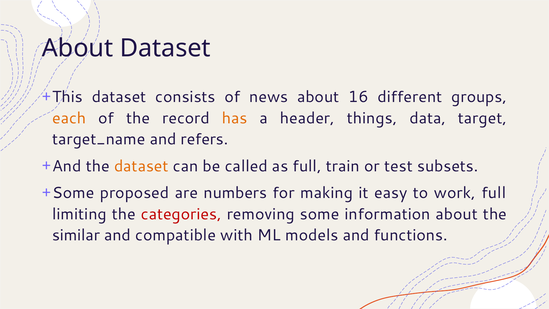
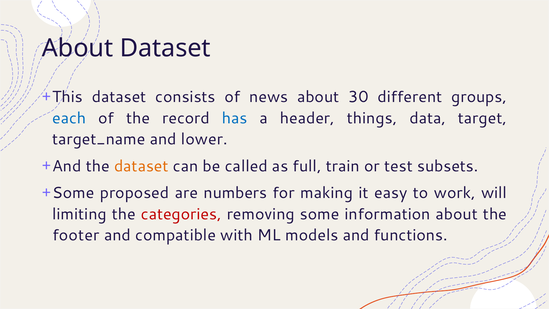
16: 16 -> 30 (358, 97)
each colour: orange -> blue (69, 118)
has colour: orange -> blue (235, 118)
refers: refers -> lower (204, 139)
work full: full -> will (494, 193)
similar: similar -> footer (76, 235)
